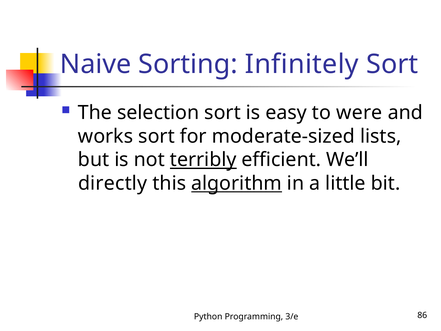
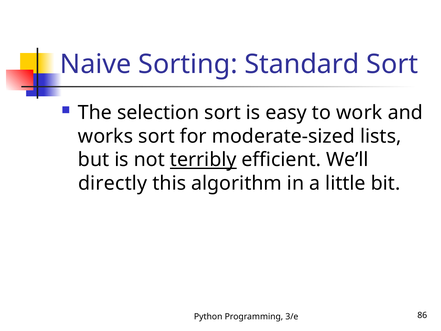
Infinitely: Infinitely -> Standard (302, 64)
were: were -> work (359, 113)
algorithm underline: present -> none (237, 183)
